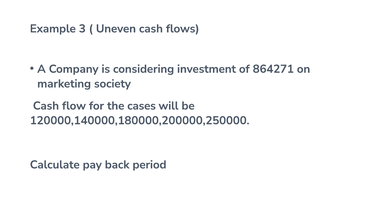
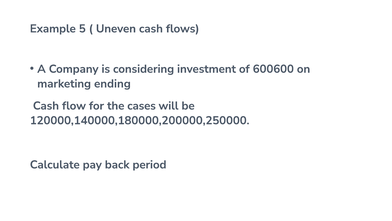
3: 3 -> 5 (82, 29)
864271: 864271 -> 600600 (273, 69)
society: society -> ending (112, 83)
